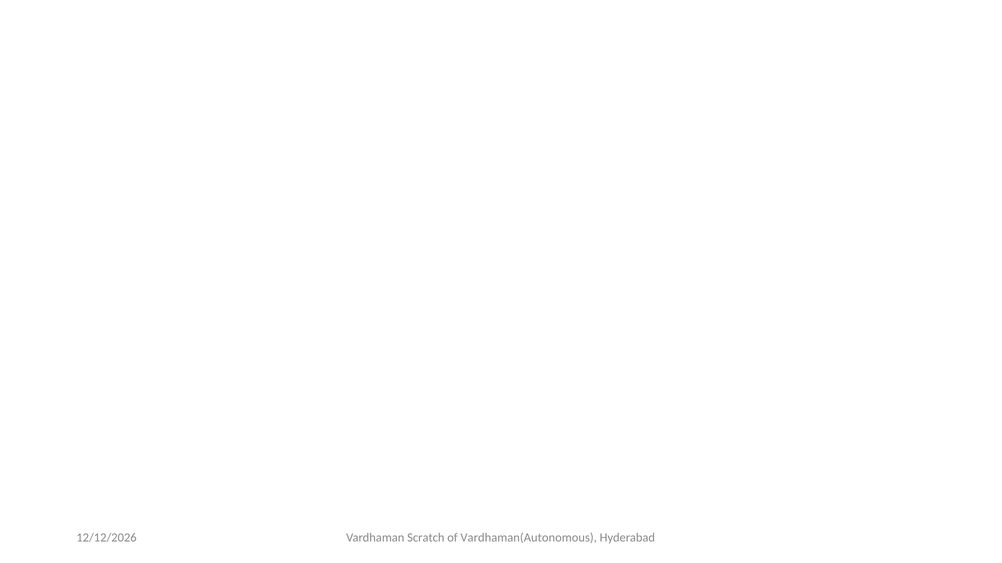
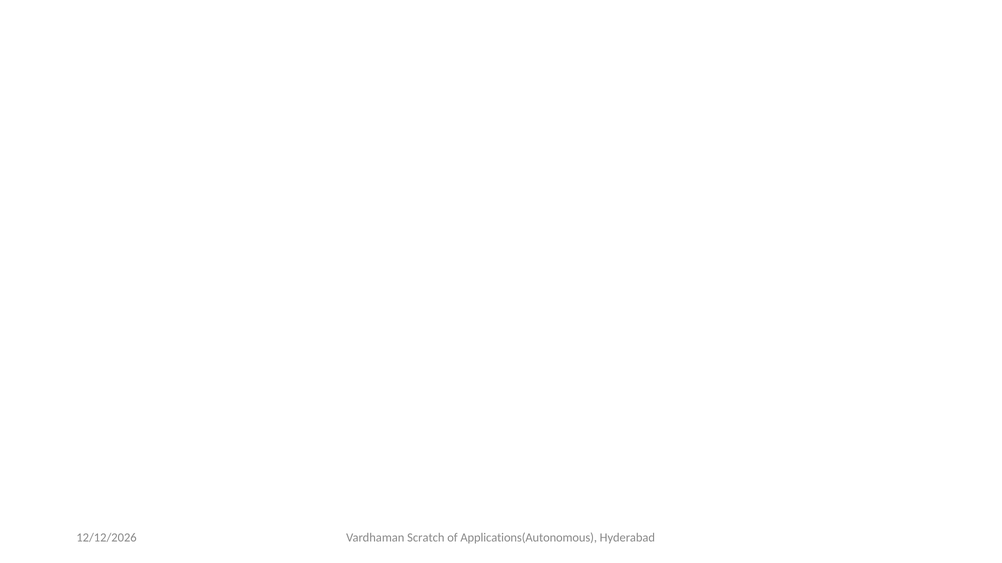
Vardhaman(Autonomous: Vardhaman(Autonomous -> Applications(Autonomous (529, 538)
